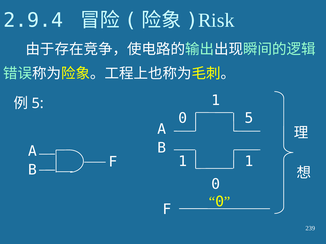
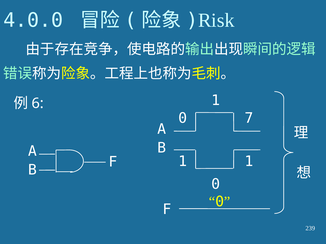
2.9.4: 2.9.4 -> 4.0.0 (33, 20)
5: 5 -> 6 (38, 104)
0 5: 5 -> 7 (249, 118)
